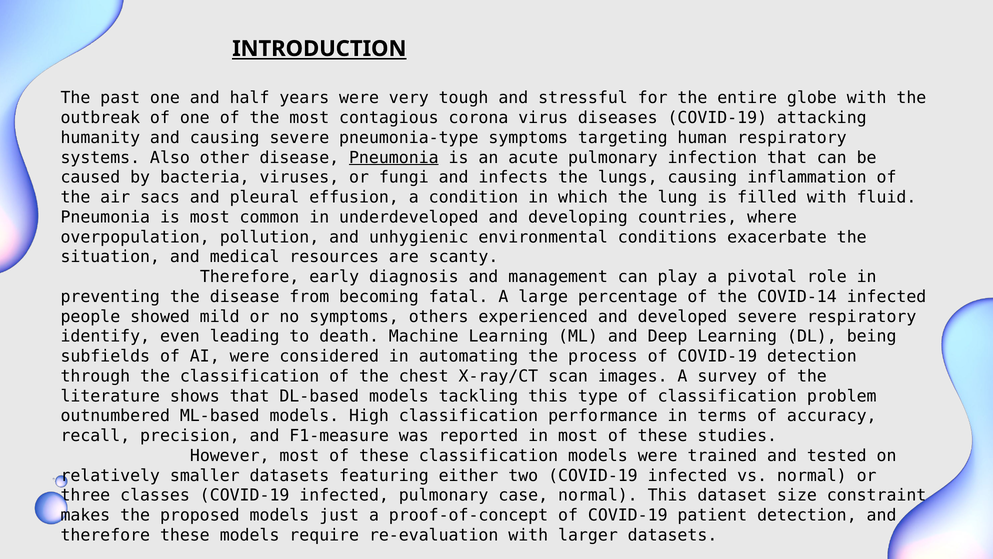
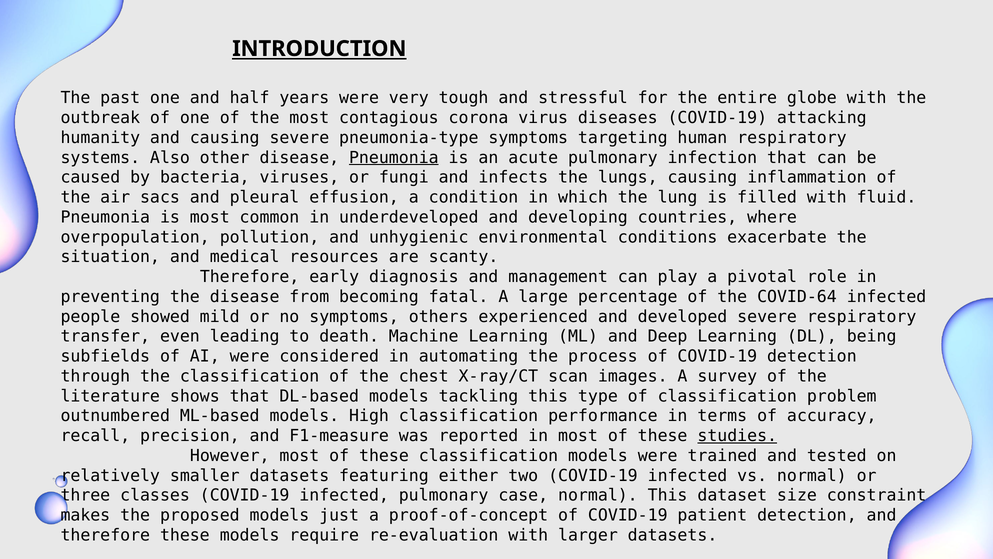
COVID-14: COVID-14 -> COVID-64 (797, 297)
identify: identify -> transfer (105, 336)
studies underline: none -> present (737, 436)
